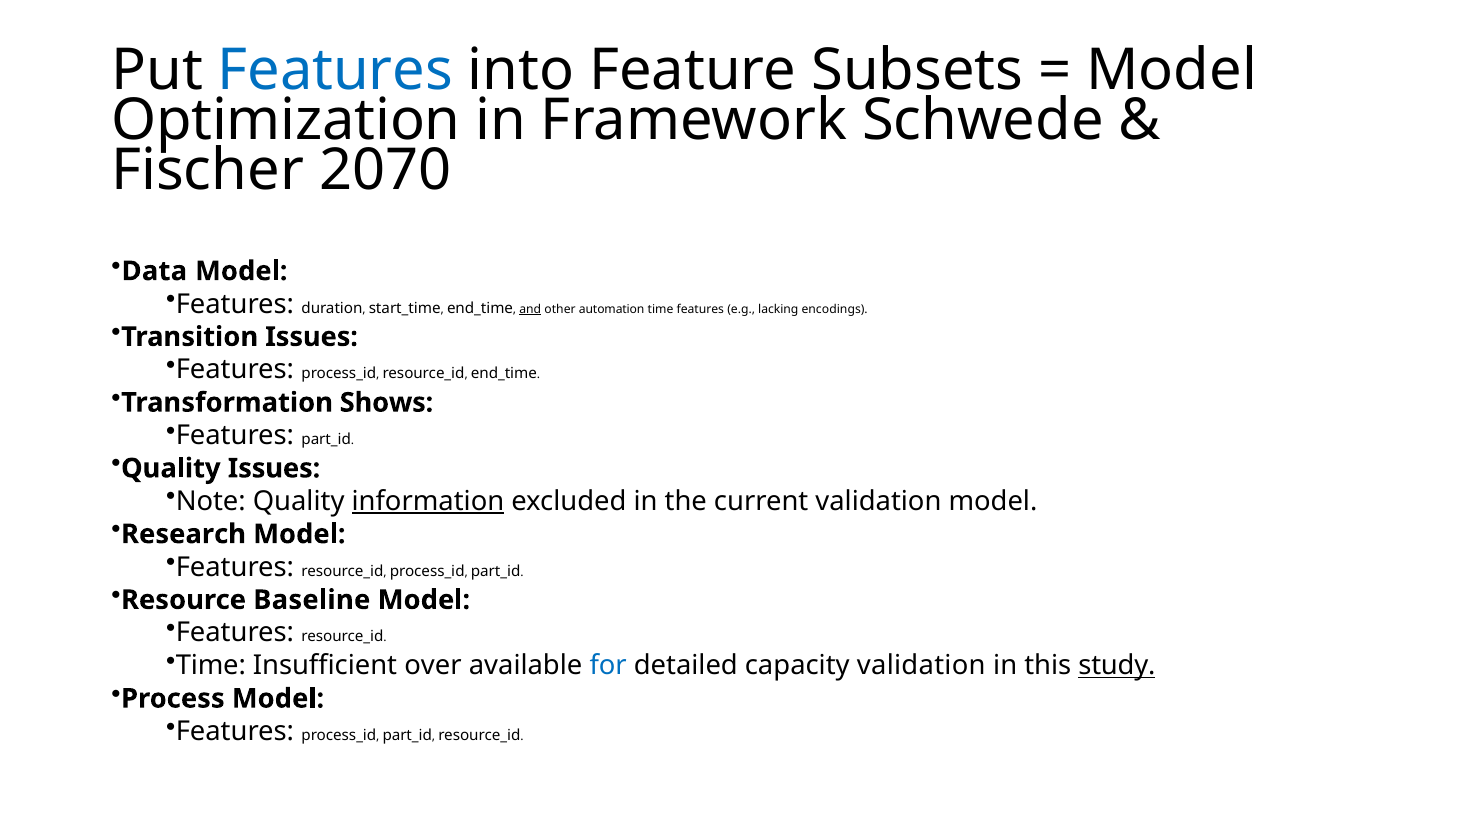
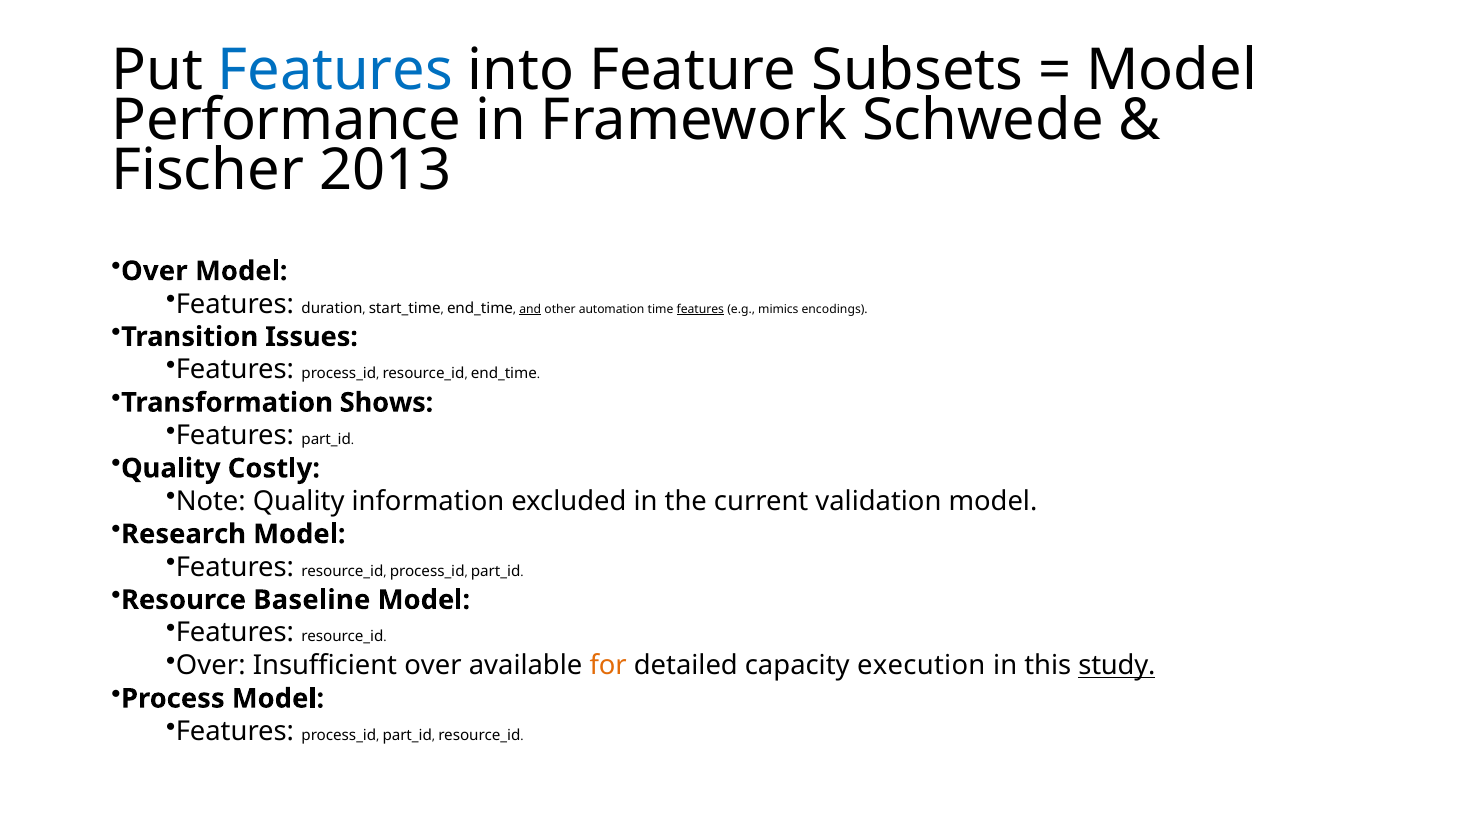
Optimization: Optimization -> Performance (286, 120)
2070: 2070 -> 2013 (385, 170)
Data: Data -> Over (154, 271)
features underline: none -> present (700, 309)
lacking: lacking -> mimics (778, 309)
Quality Issues: Issues -> Costly (274, 468)
information underline: present -> none (428, 501)
Time: Time -> Over (211, 666)
for colour: blue -> orange (608, 666)
capacity validation: validation -> execution (921, 666)
